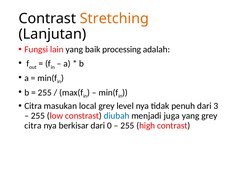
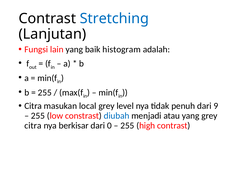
Stretching colour: orange -> blue (114, 19)
processing: processing -> histogram (122, 49)
3: 3 -> 9 (216, 106)
juga: juga -> atau (172, 116)
